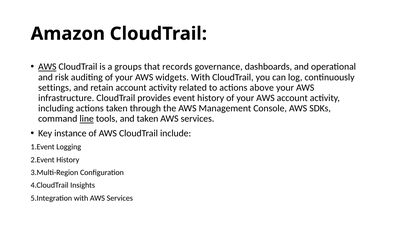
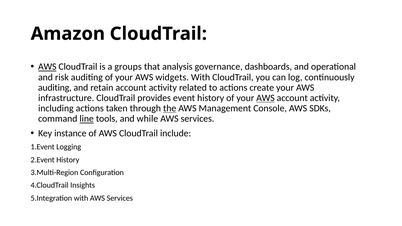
records: records -> analysis (177, 67)
settings: settings -> auditing (55, 88)
above: above -> create (262, 88)
AWS underline: none -> present (266, 98)
the underline: none -> present (170, 108)
and taken: taken -> while (147, 119)
